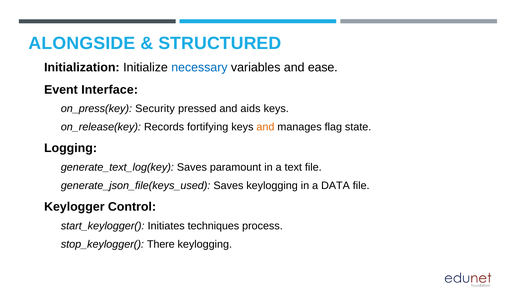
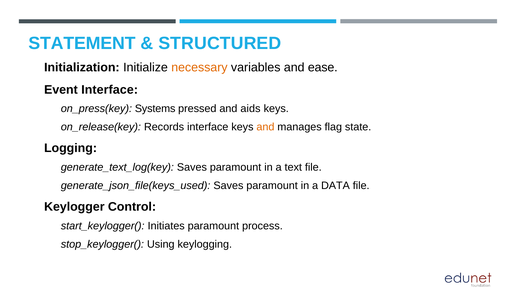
ALONGSIDE: ALONGSIDE -> STATEMENT (82, 44)
necessary colour: blue -> orange (199, 68)
Security: Security -> Systems (155, 109)
Records fortifying: fortifying -> interface (208, 127)
keylogging: keylogging -> paramount (272, 186)
Initiates techniques: techniques -> paramount (213, 226)
There: There -> Using (161, 244)
